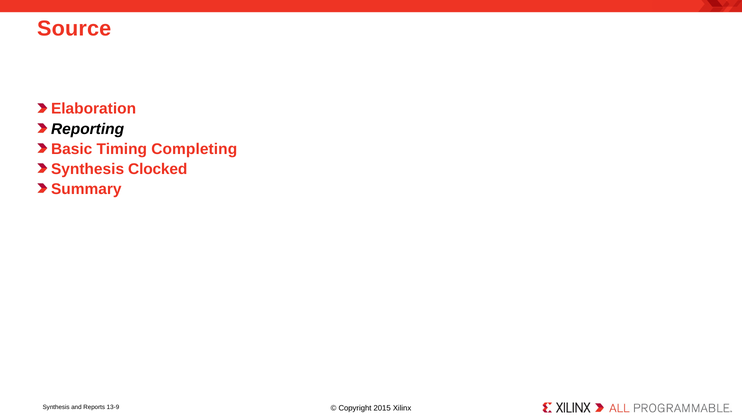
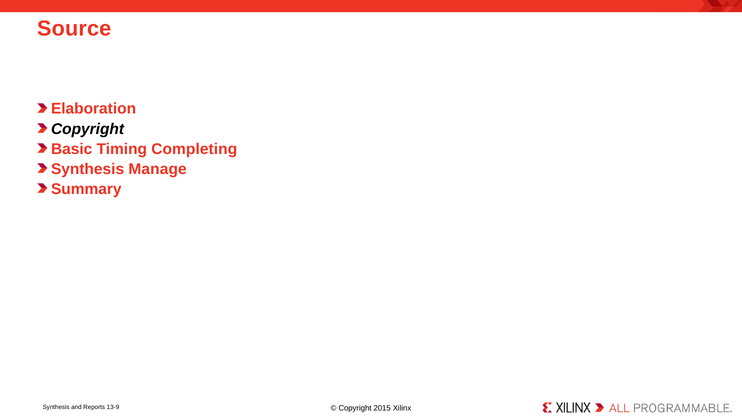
Reporting: Reporting -> Copyright (88, 129)
Clocked: Clocked -> Manage (158, 169)
